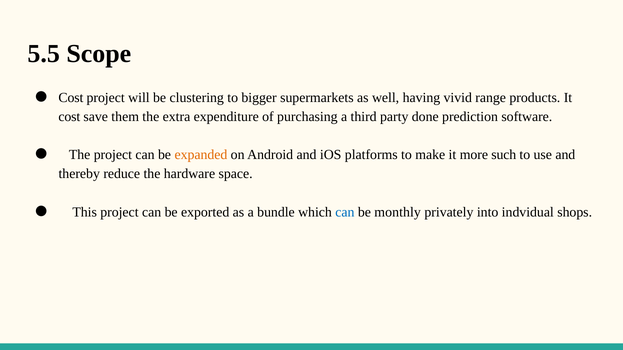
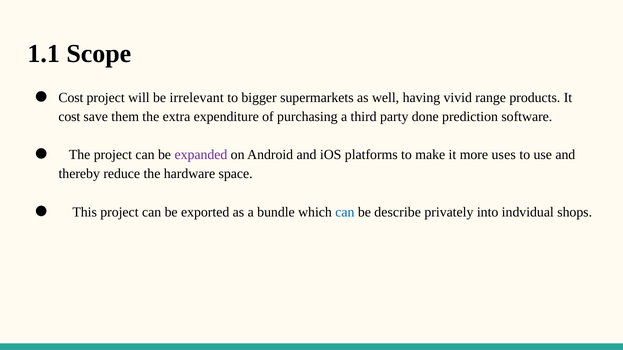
5.5: 5.5 -> 1.1 (44, 54)
clustering: clustering -> irrelevant (197, 98)
expanded colour: orange -> purple (201, 155)
such: such -> uses (504, 155)
monthly: monthly -> describe (398, 212)
